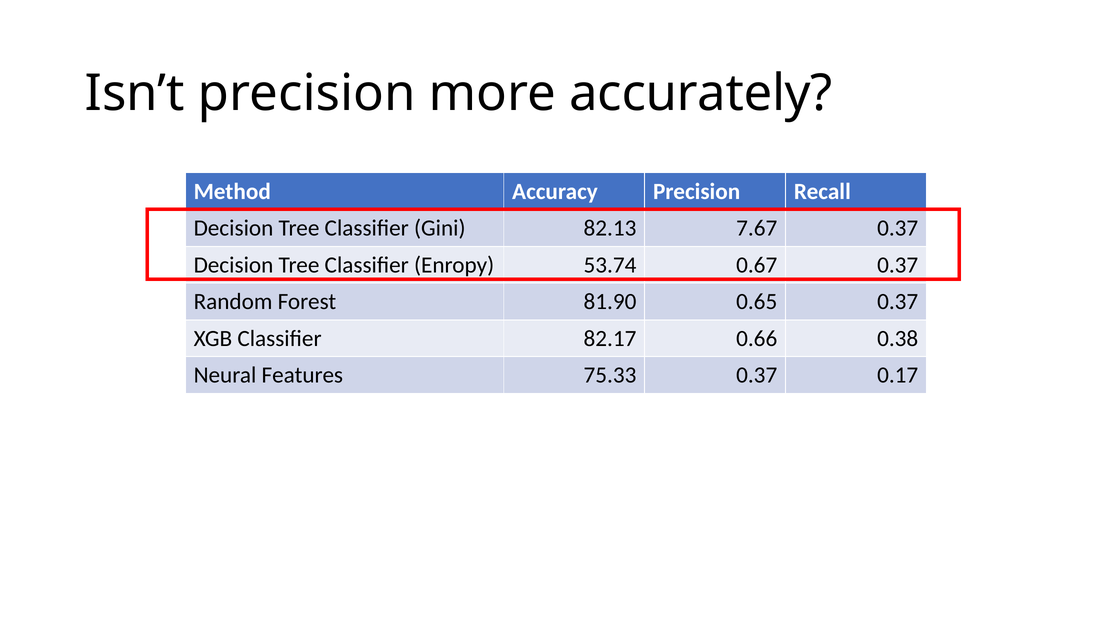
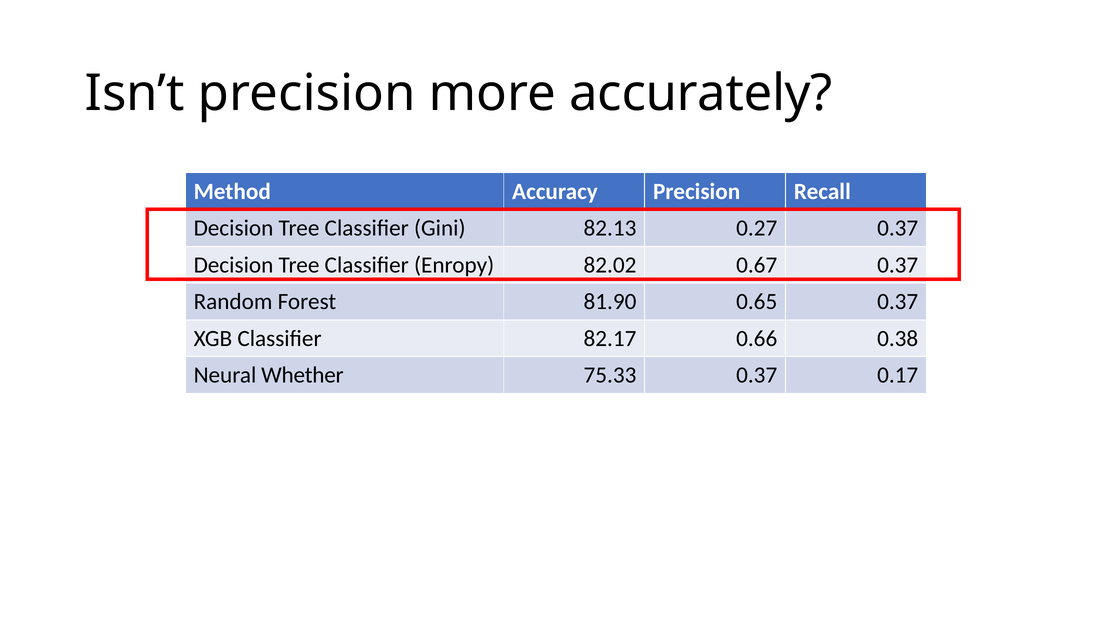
7.67: 7.67 -> 0.27 (757, 228)
53.74: 53.74 -> 82.02 (610, 265)
Features: Features -> Whether (302, 375)
